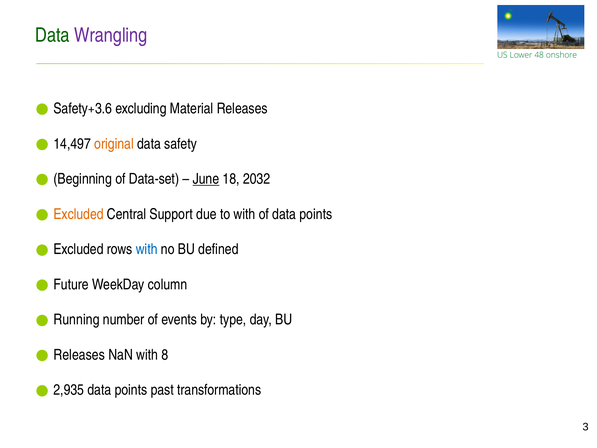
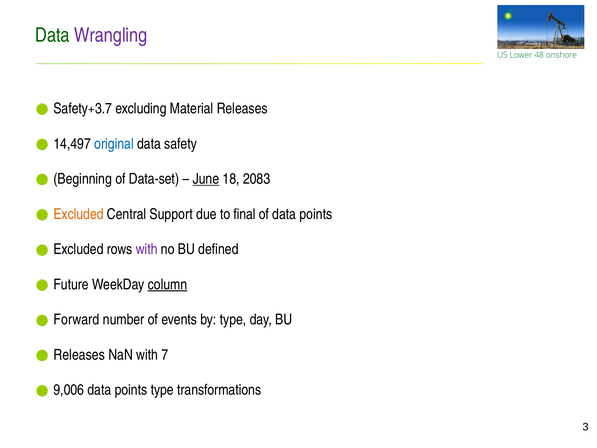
Safety+3.6: Safety+3.6 -> Safety+3.7 (83, 109)
original colour: orange -> blue (114, 144)
2032: 2032 -> 2083 (257, 179)
to with: with -> final (245, 214)
with colour: blue -> purple (147, 249)
column underline: none -> present (167, 284)
Running: Running -> Forward (76, 319)
8: 8 -> 7 (165, 355)
2,935: 2,935 -> 9,006 (69, 390)
points past: past -> type (162, 390)
